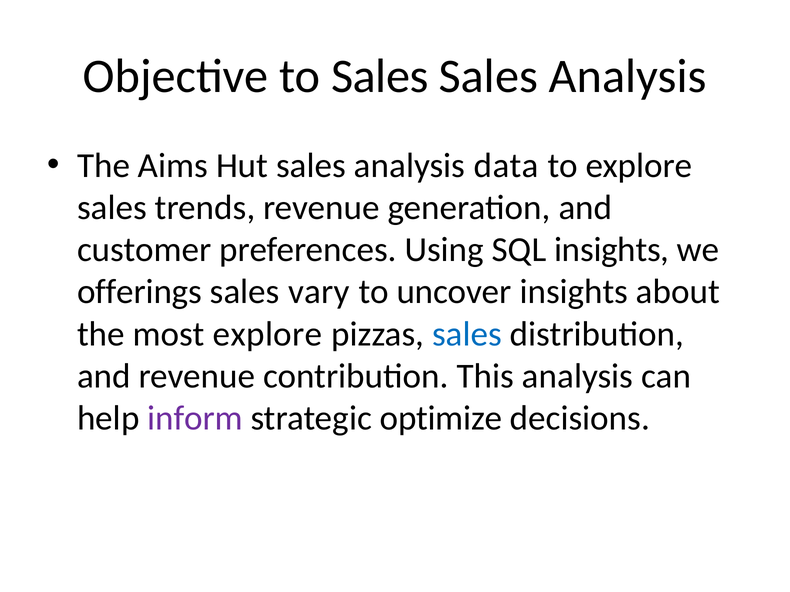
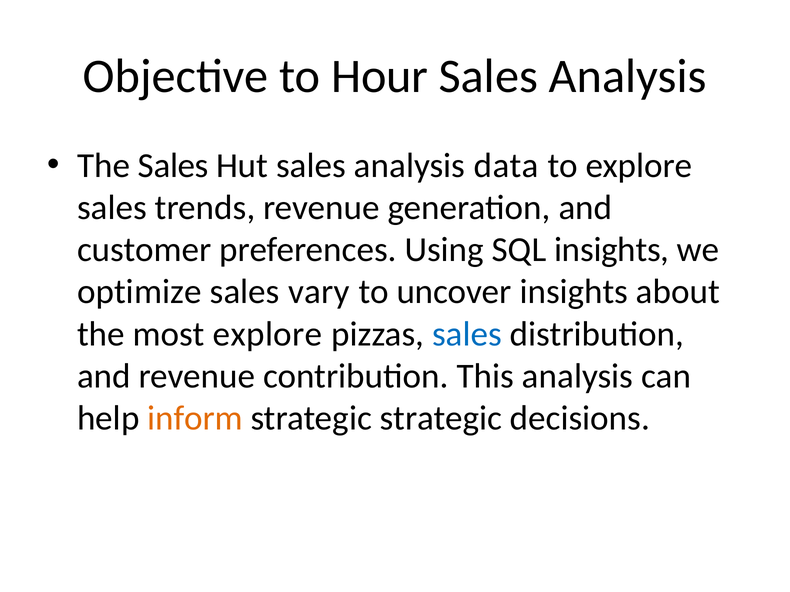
to Sales: Sales -> Hour (380, 76)
The Aims: Aims -> Sales (173, 166)
offerings: offerings -> optimize (139, 292)
inform colour: purple -> orange (195, 419)
strategic optimize: optimize -> strategic (441, 419)
